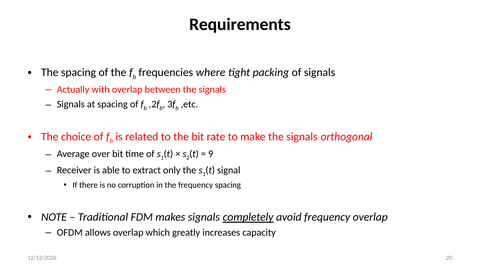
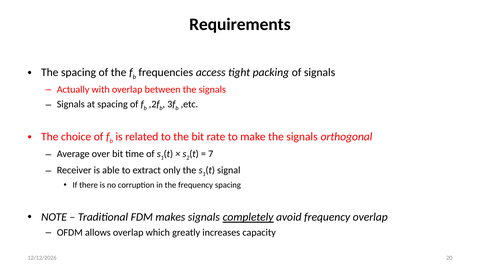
where: where -> access (211, 73)
9: 9 -> 7 (211, 154)
